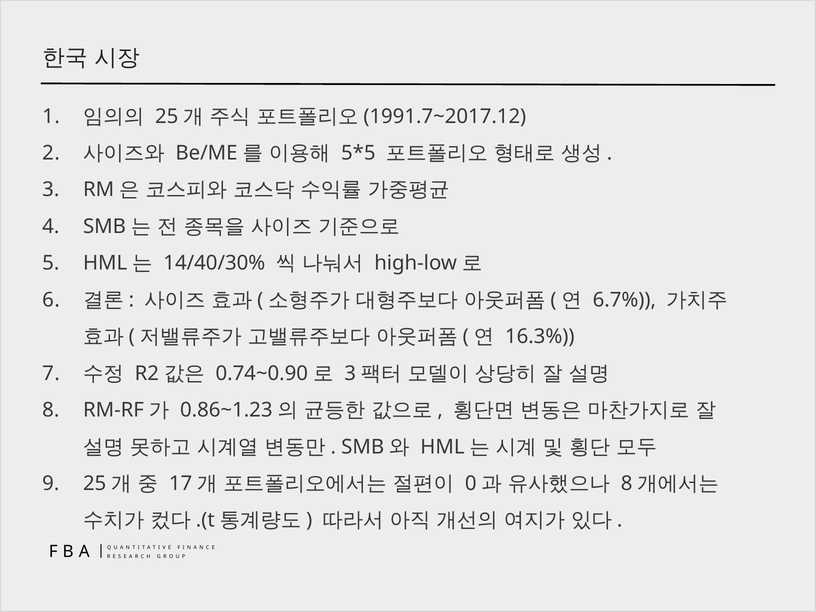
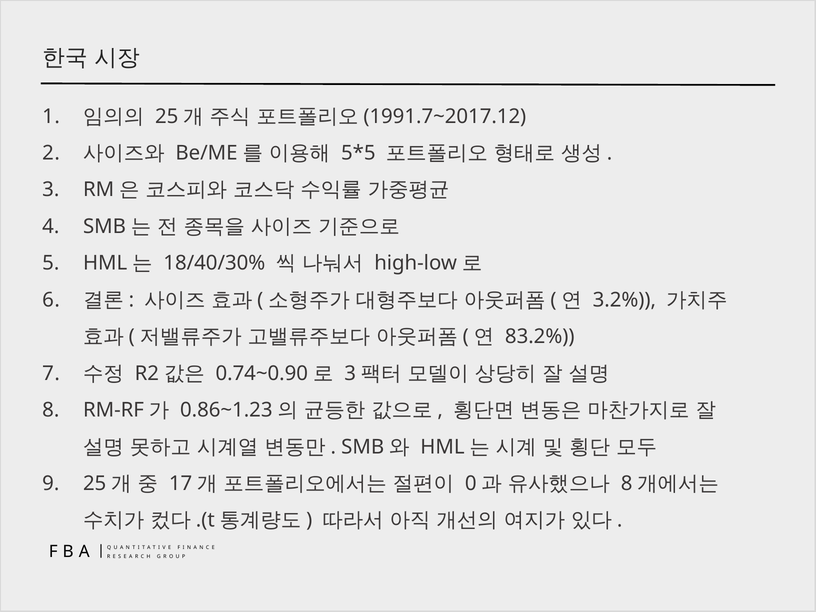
14/40/30%: 14/40/30% -> 18/40/30% (214, 263)
6.7%: 6.7% -> 3.2% (624, 300)
16.3%: 16.3% -> 83.2% (540, 337)
